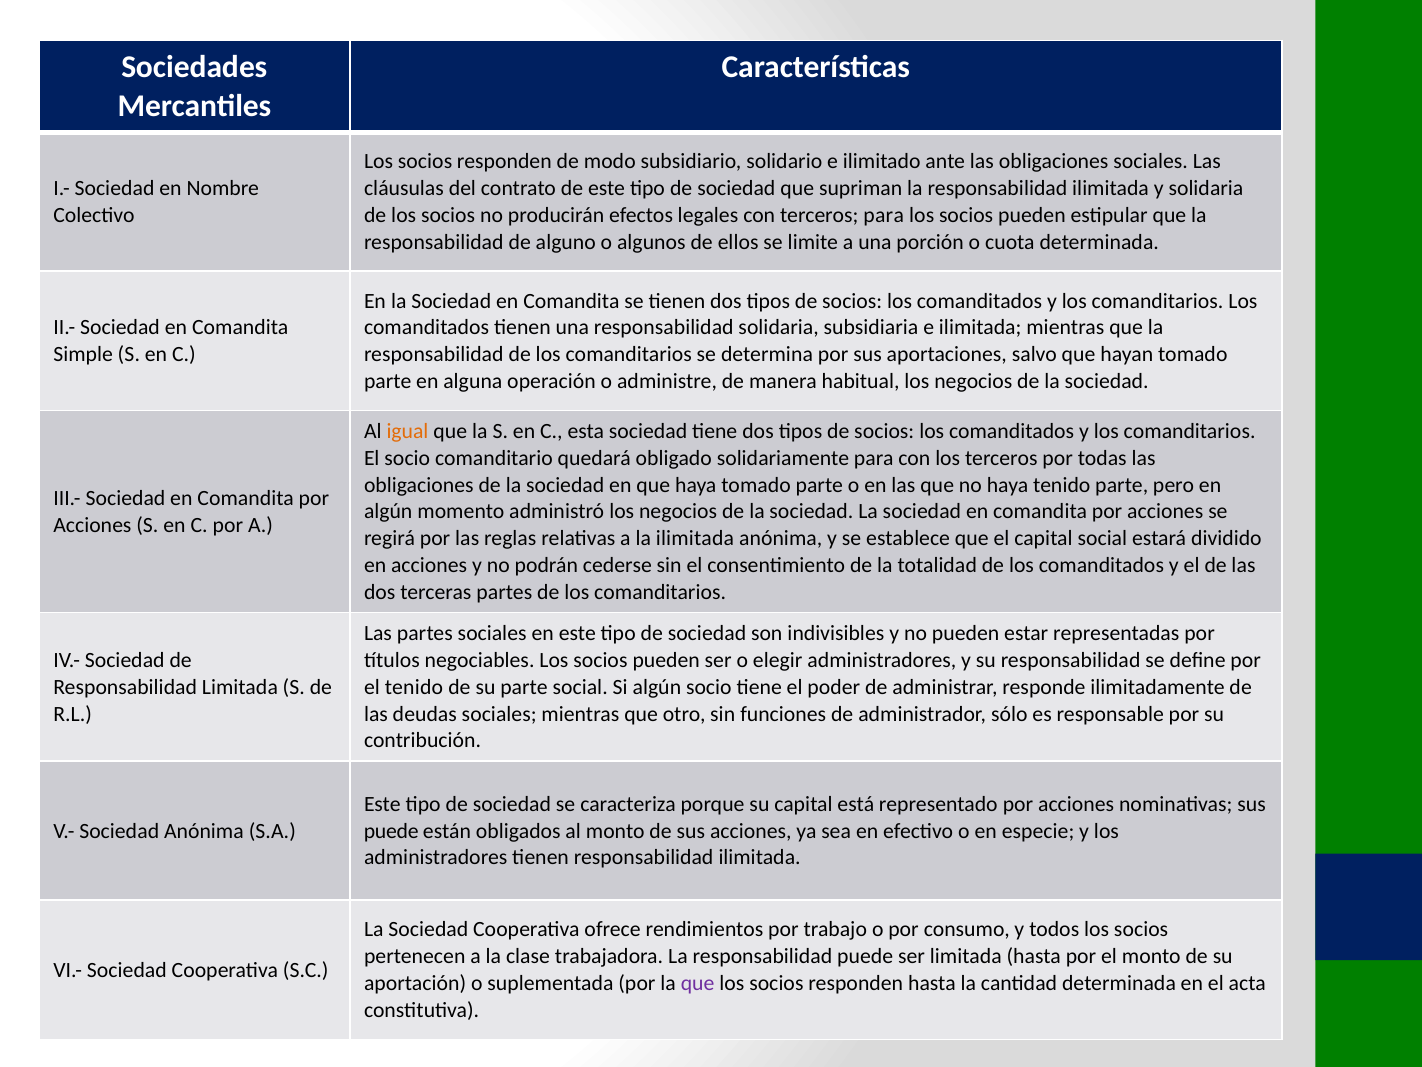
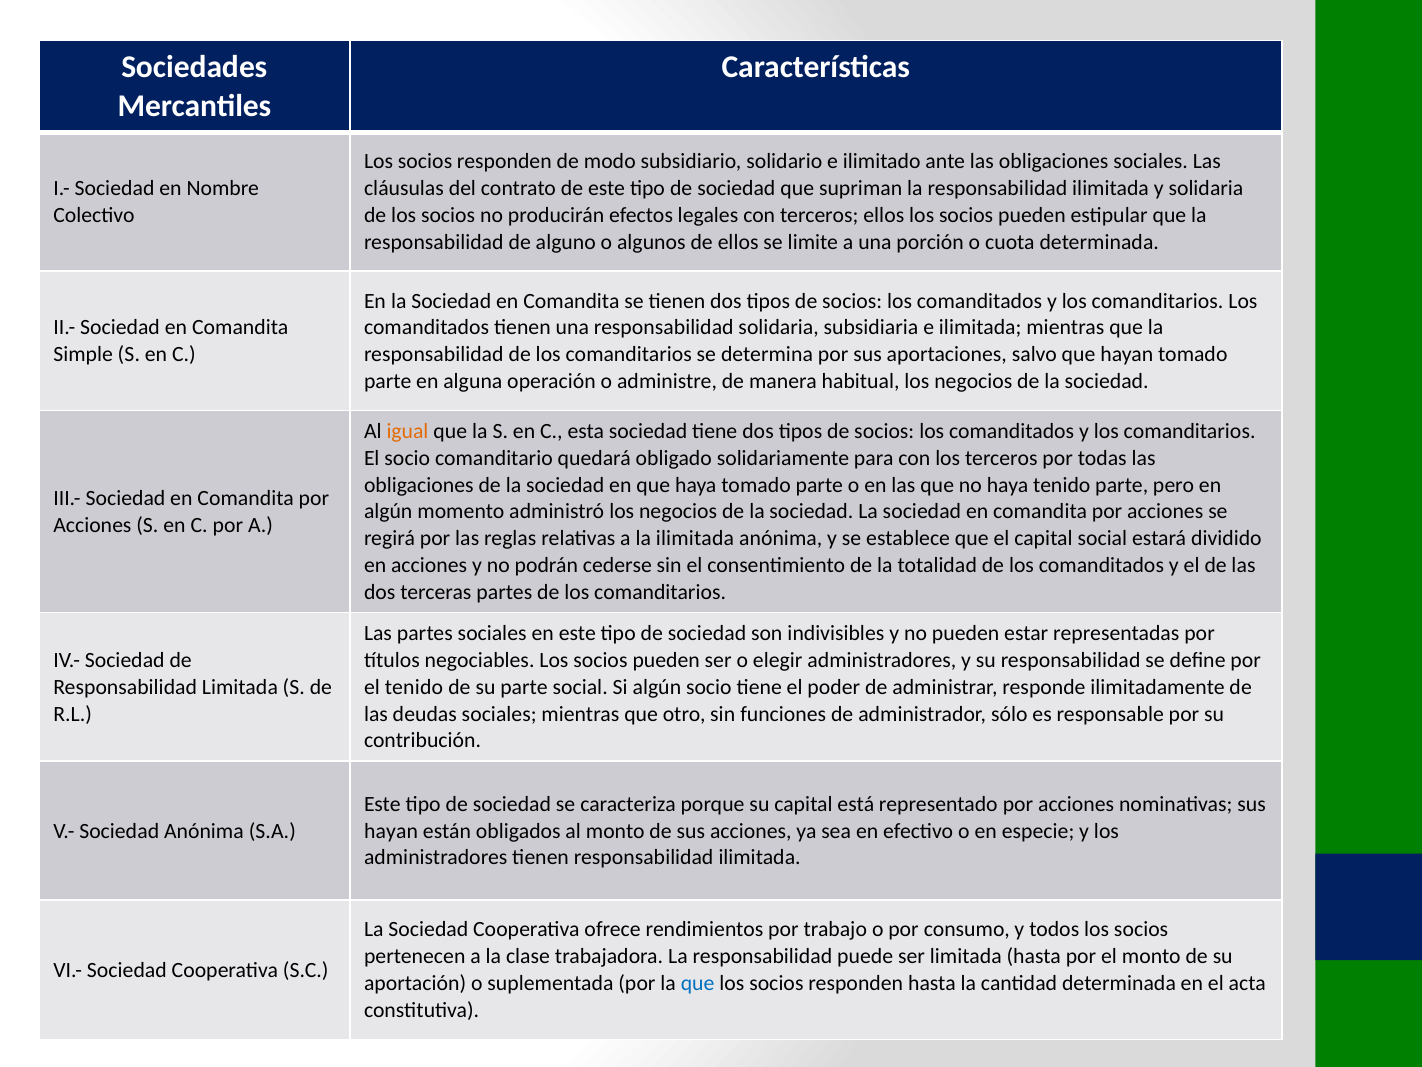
terceros para: para -> ellos (884, 215)
puede: puede -> hayan (391, 831)
que colour: purple -> blue (698, 983)
